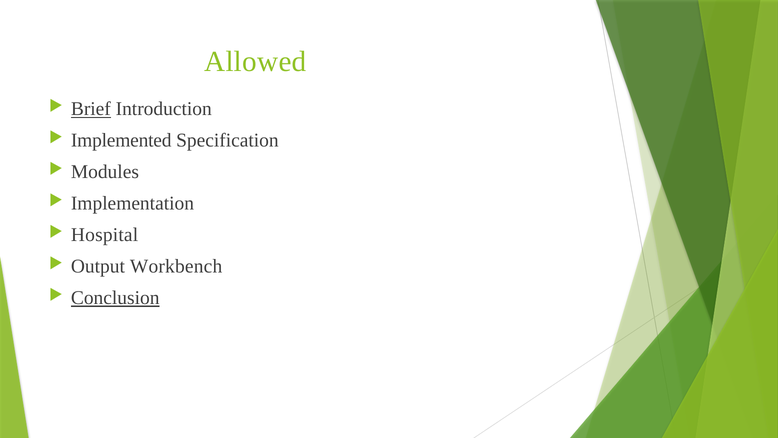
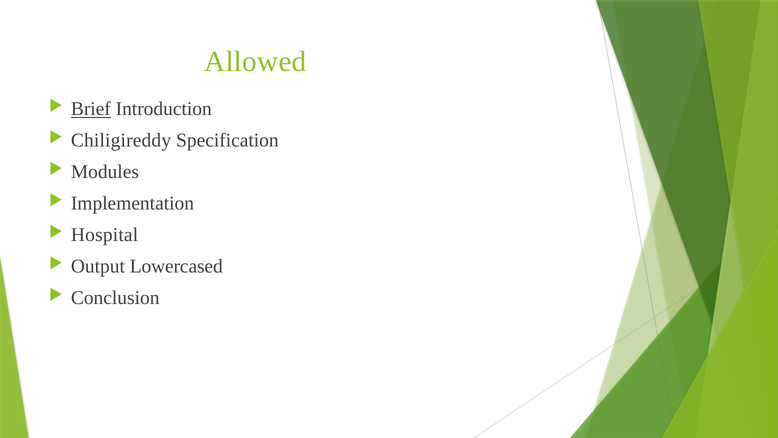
Implemented: Implemented -> Chiligireddy (121, 140)
Workbench: Workbench -> Lowercased (176, 266)
Conclusion underline: present -> none (115, 298)
